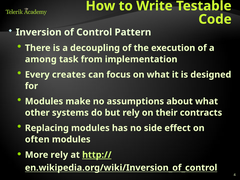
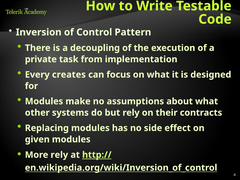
among: among -> private (41, 59)
often: often -> given (37, 139)
